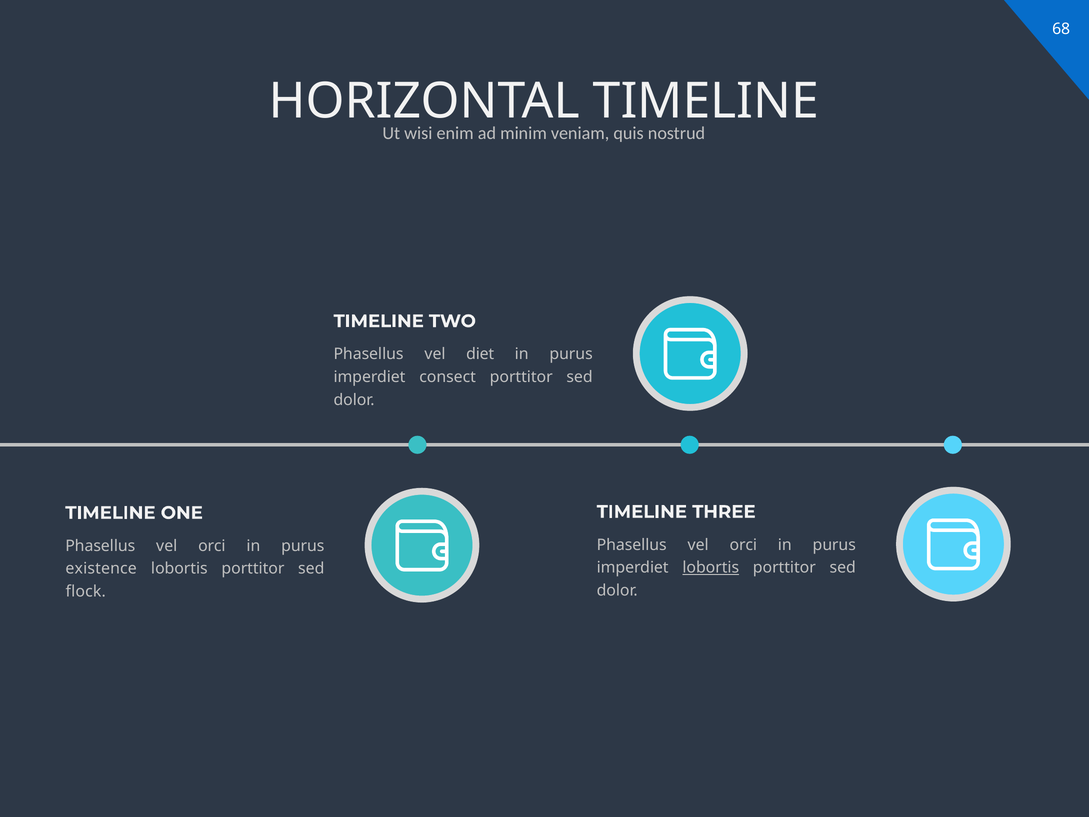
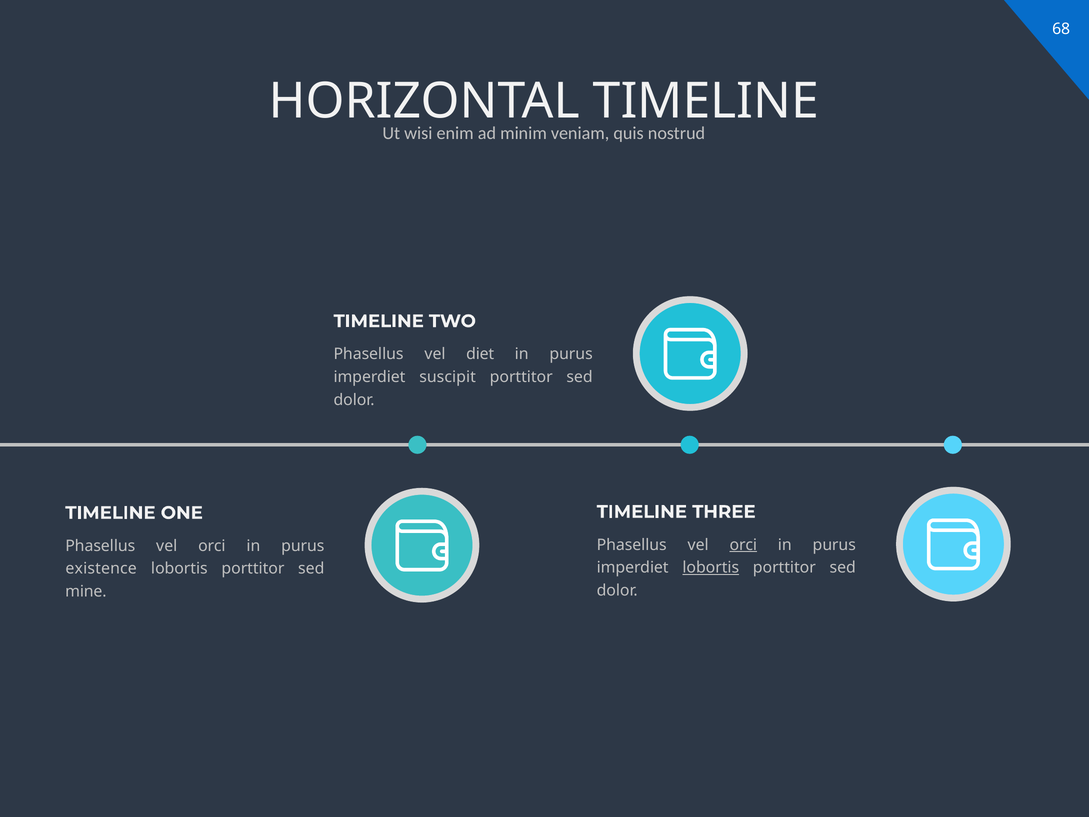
consect: consect -> suscipit (448, 377)
orci underline: none -> present (743, 545)
flock: flock -> mine (86, 591)
